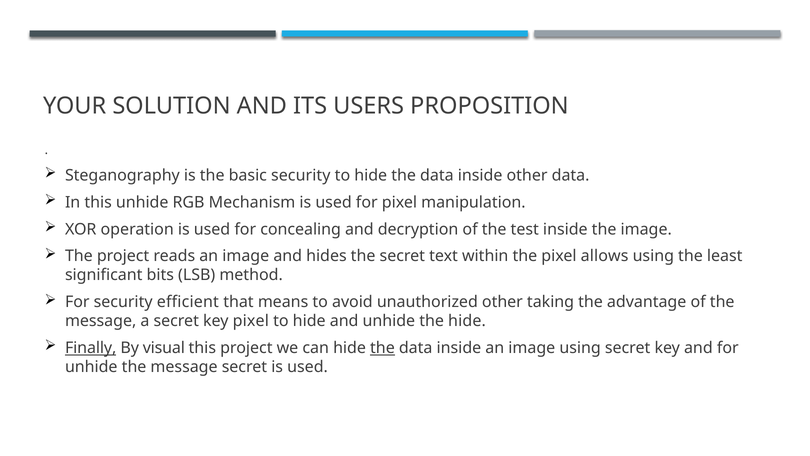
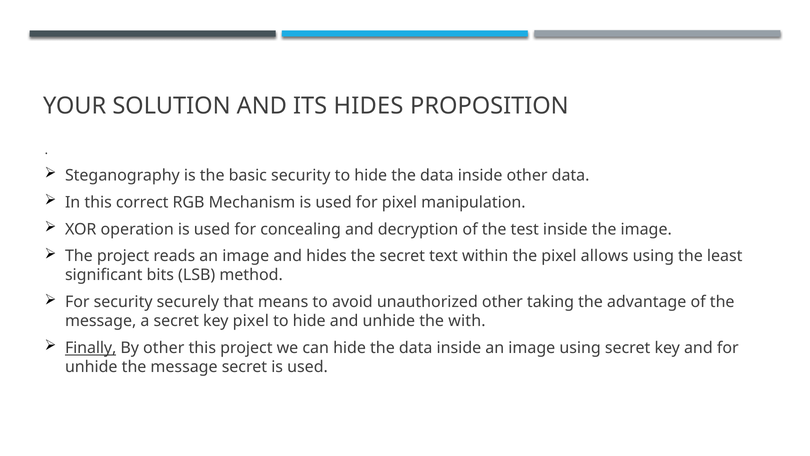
ITS USERS: USERS -> HIDES (369, 106)
this unhide: unhide -> correct (142, 202)
efficient: efficient -> securely (188, 302)
the hide: hide -> with (467, 321)
By visual: visual -> other (164, 348)
the underline: present -> none (382, 348)
